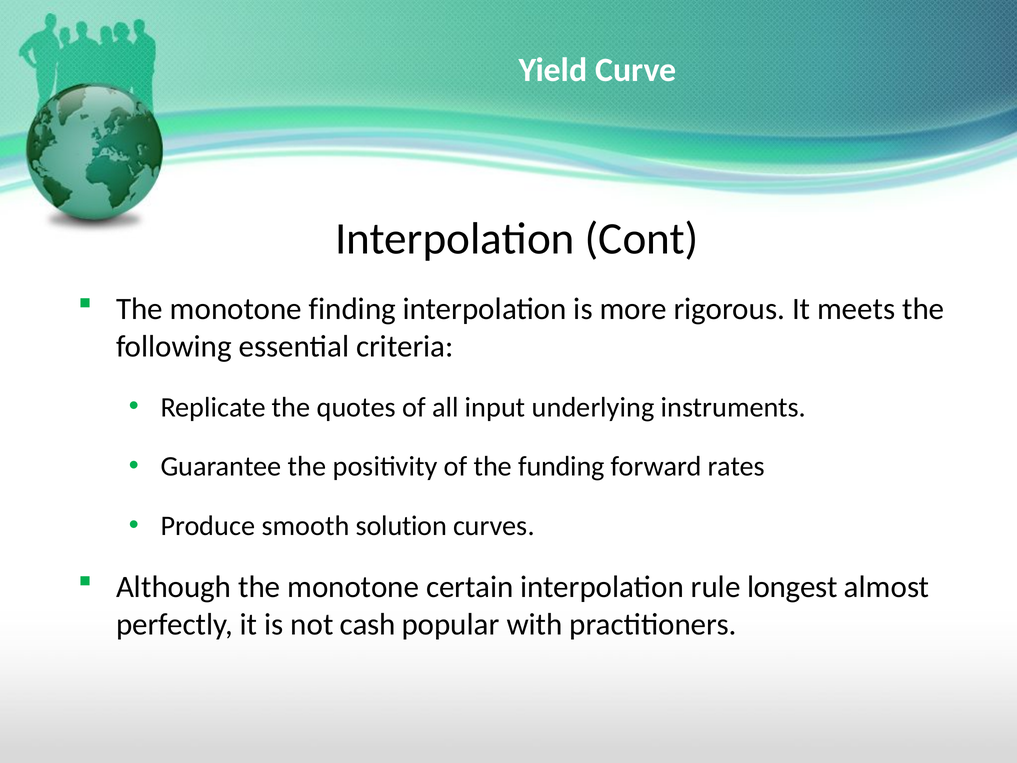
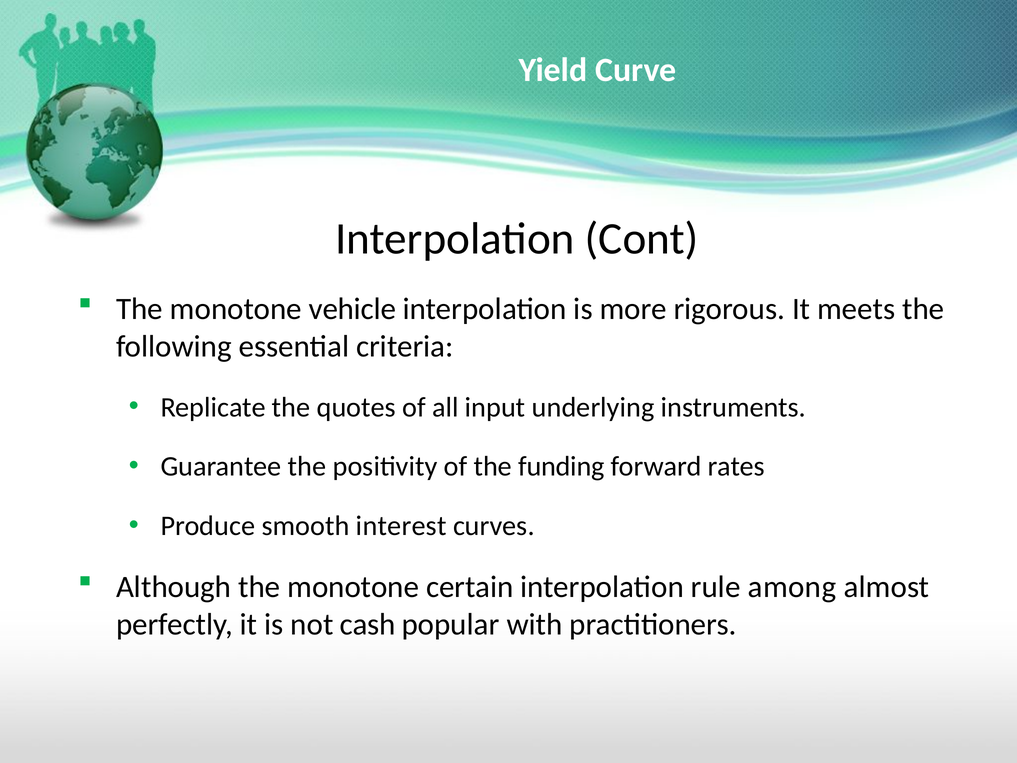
finding: finding -> vehicle (352, 309)
solution: solution -> interest (401, 526)
longest: longest -> among (792, 587)
